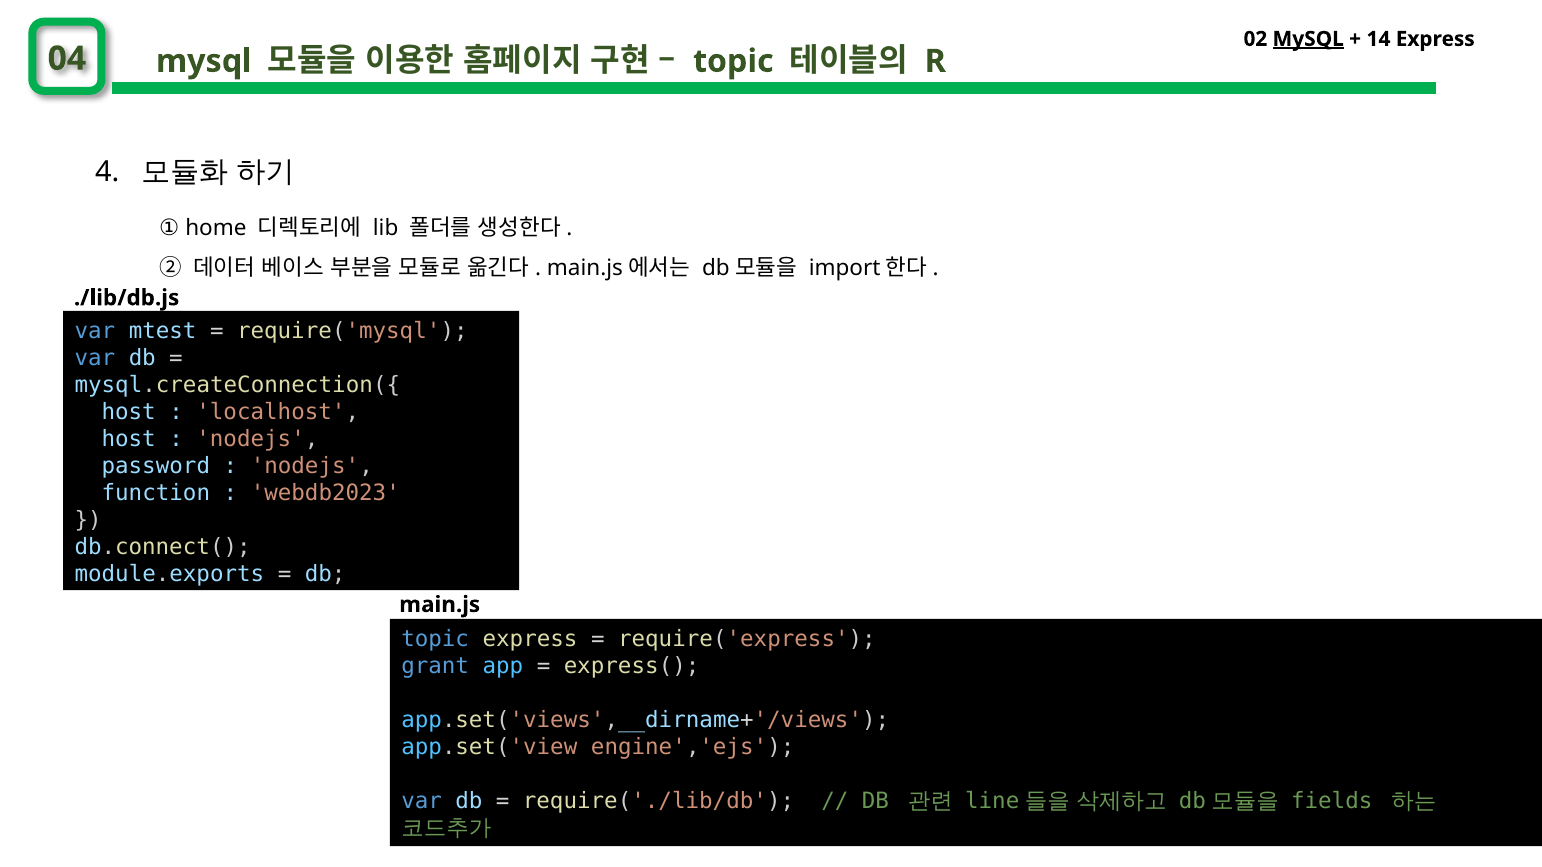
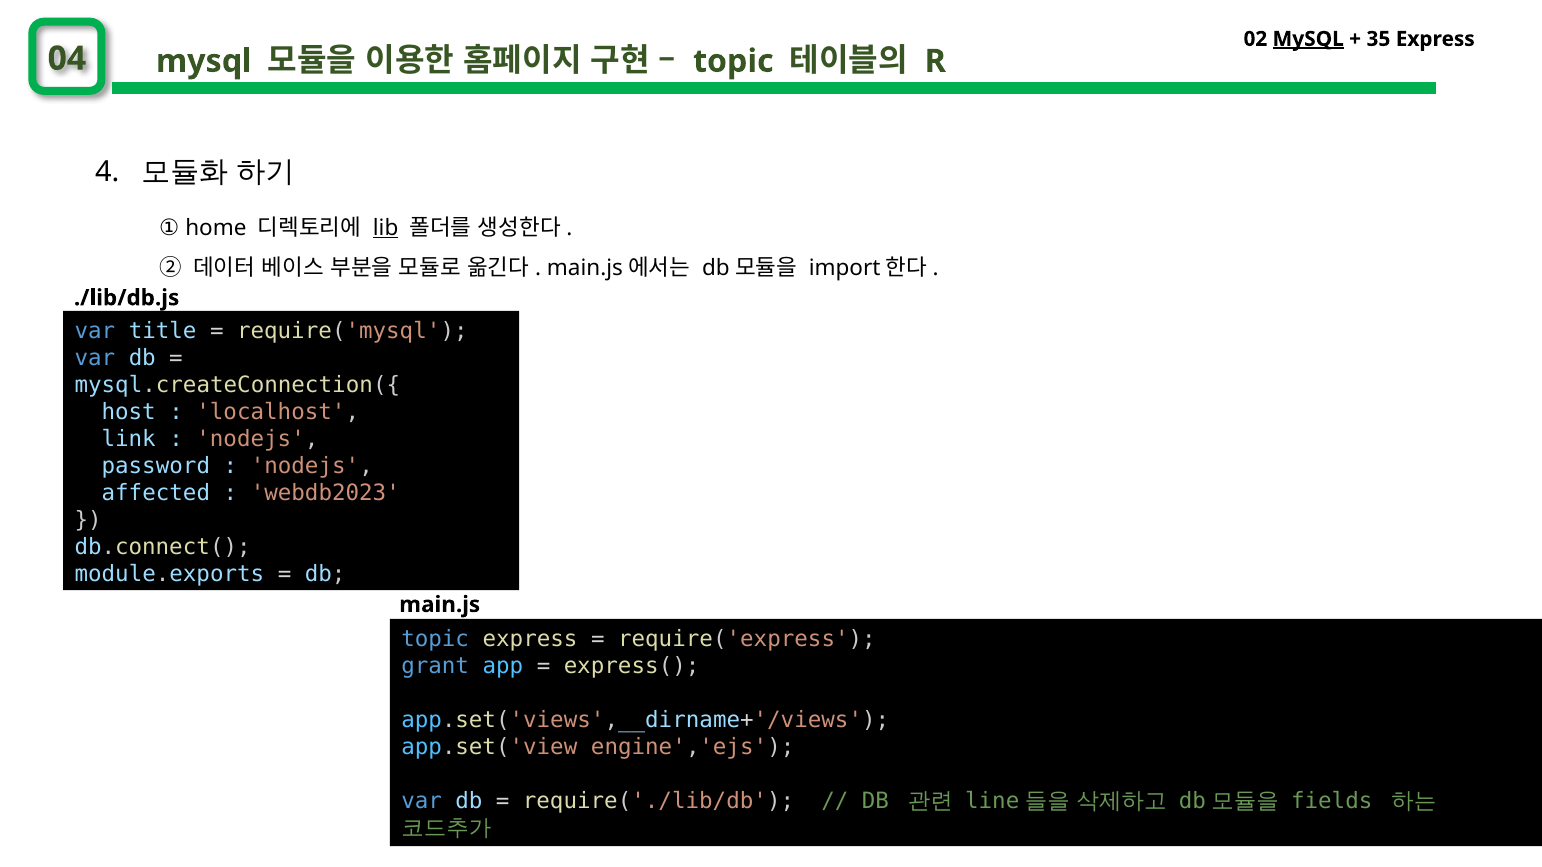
14: 14 -> 35 (1378, 39)
lib underline: none -> present (386, 228)
mtest: mtest -> title (163, 332)
host: host -> link (129, 440)
function: function -> affected (156, 494)
